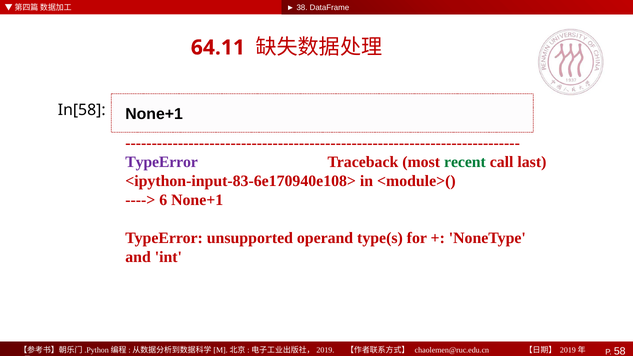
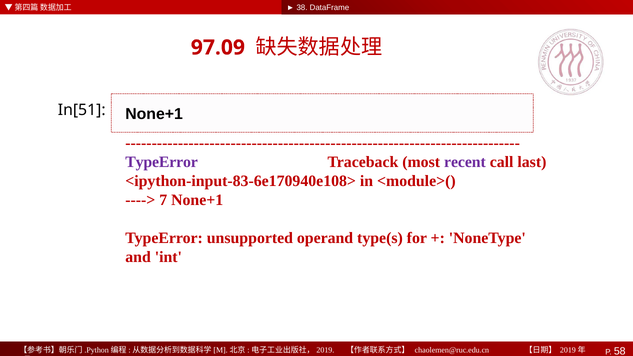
64.11: 64.11 -> 97.09 (218, 48)
In[58: In[58 -> In[51 (82, 110)
recent colour: green -> purple (465, 162)
6: 6 -> 7 (163, 200)
